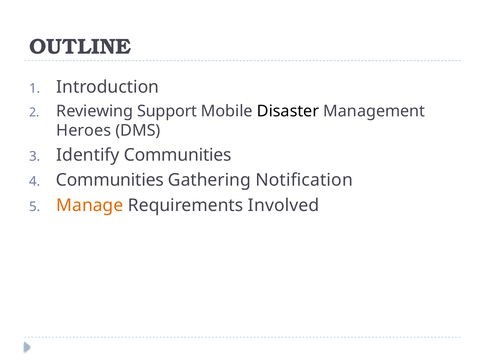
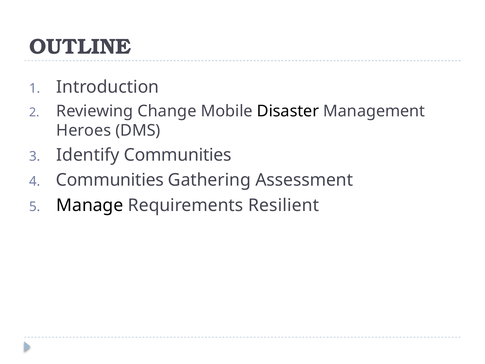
Support: Support -> Change (167, 111)
Notification: Notification -> Assessment (304, 180)
Manage colour: orange -> black (90, 205)
Involved: Involved -> Resilient (284, 205)
